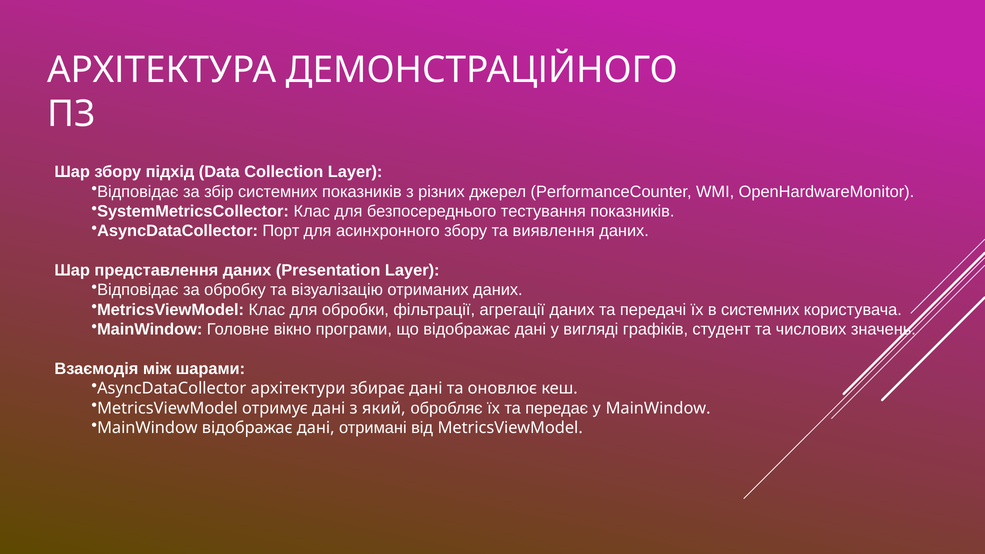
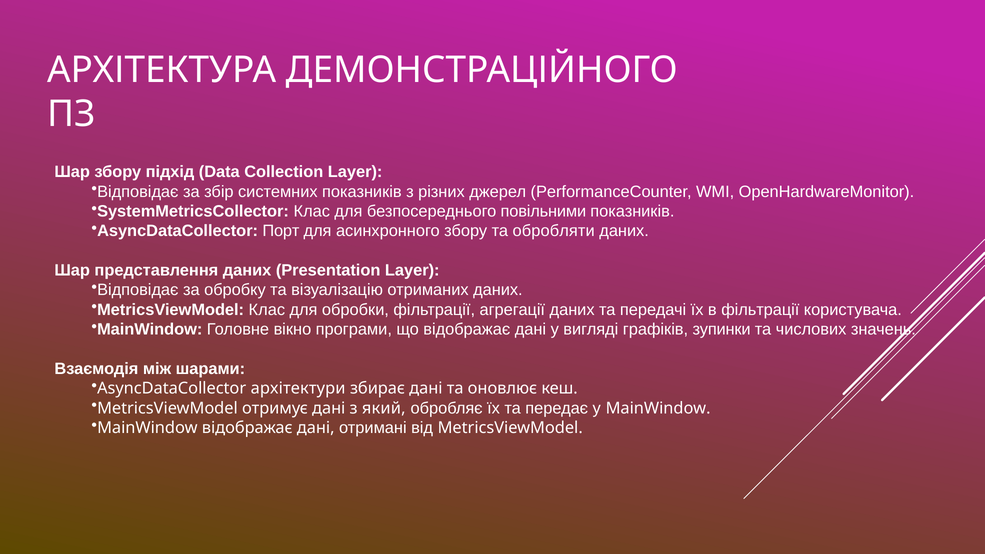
тестування: тестування -> повільними (543, 211)
виявлення: виявлення -> обробляти (554, 231)
в системних: системних -> фільтрації (760, 310)
студент: студент -> зупинки (722, 329)
